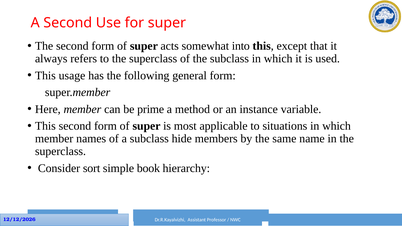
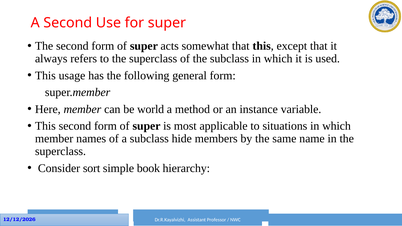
somewhat into: into -> that (241, 46)
prime: prime -> world (151, 109)
